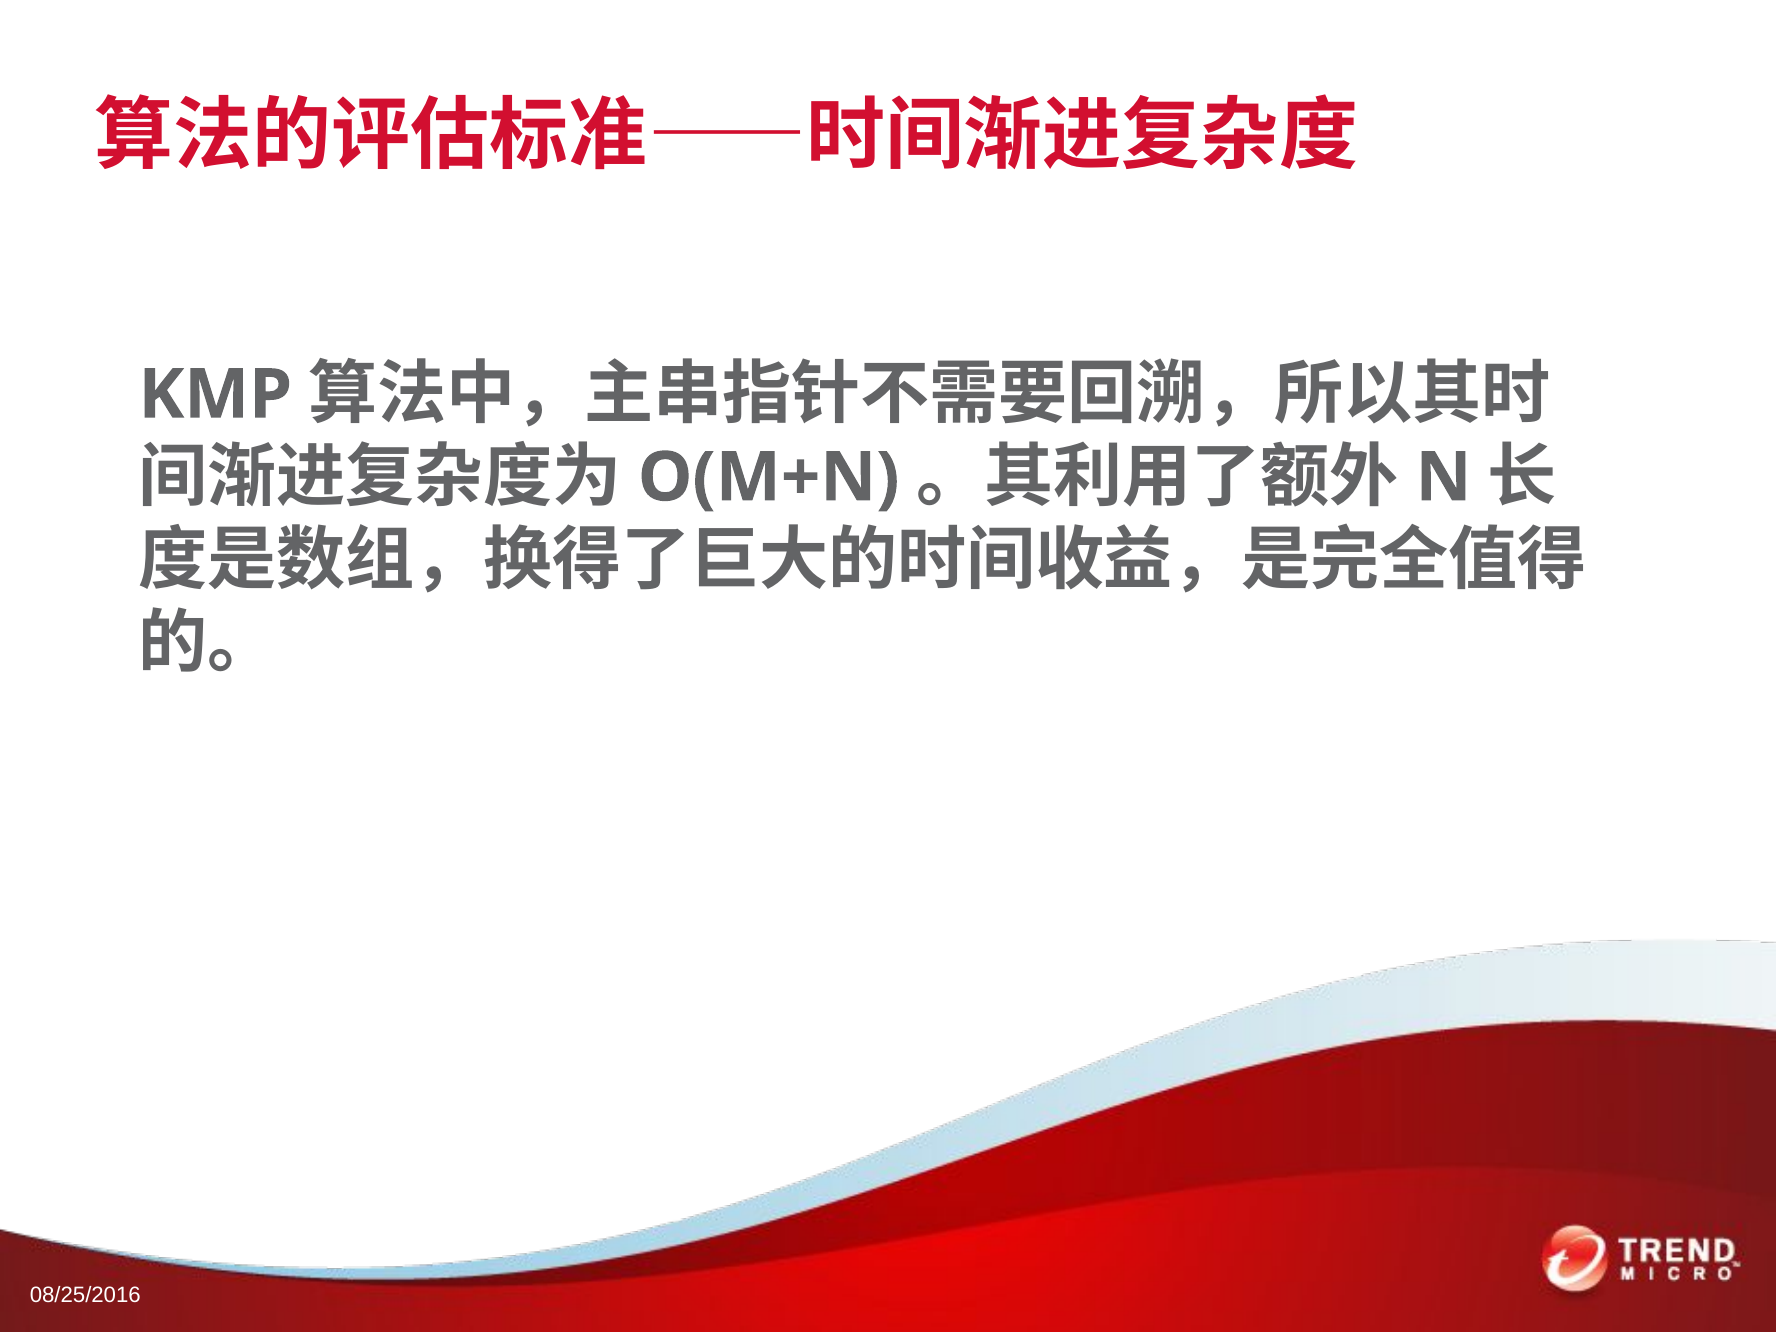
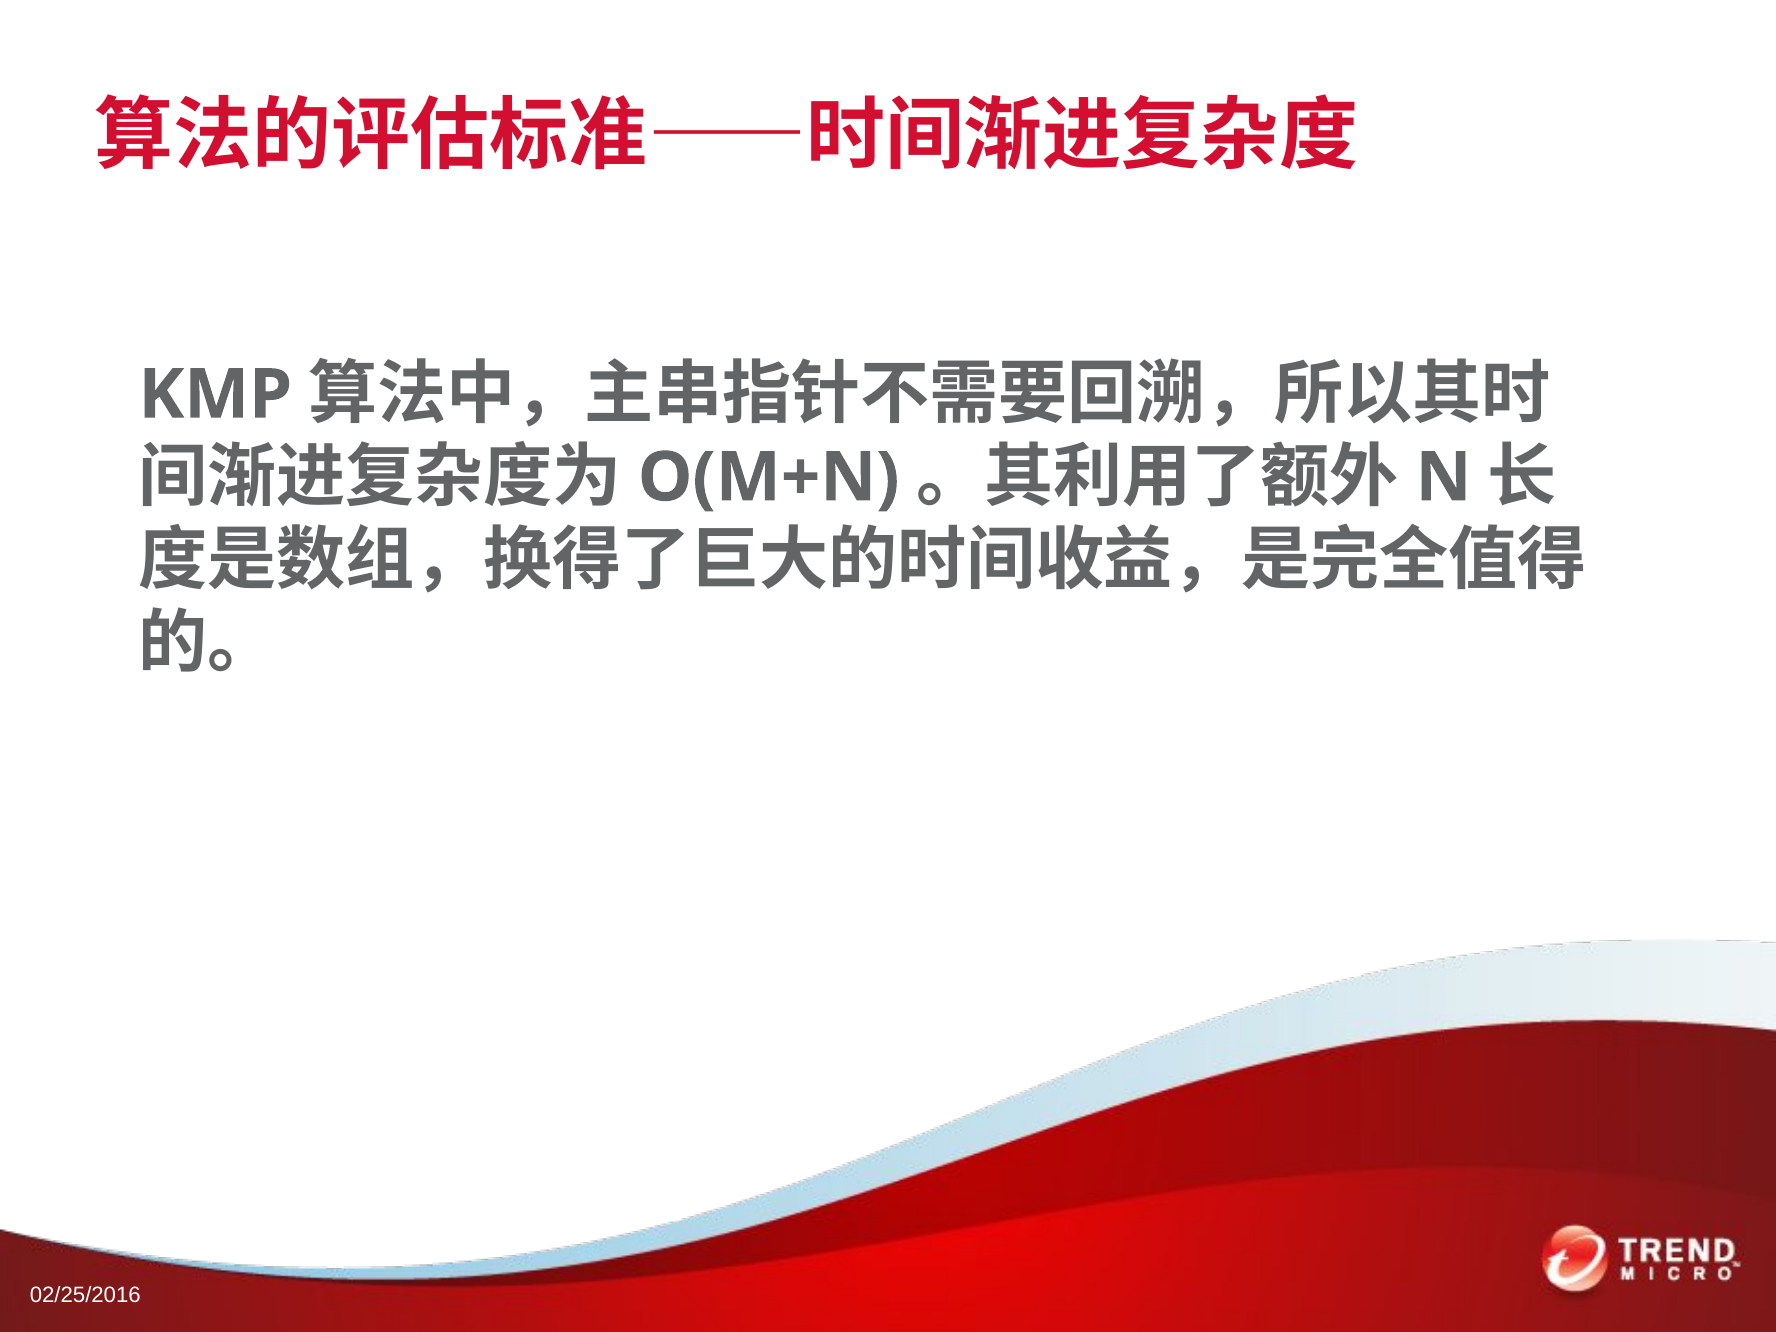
08/25/2016: 08/25/2016 -> 02/25/2016 (85, 1295)
